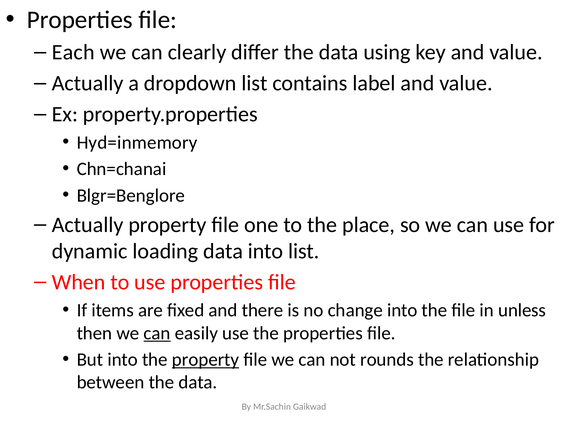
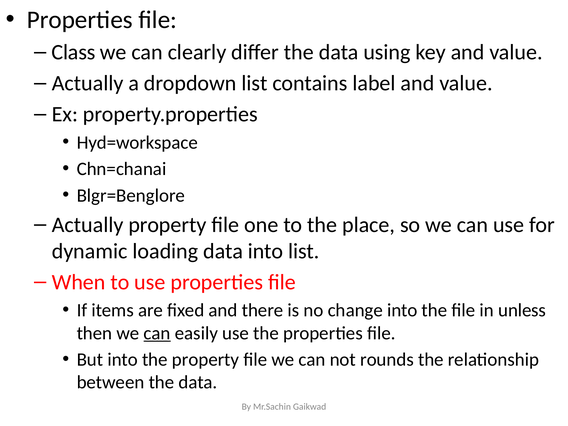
Each: Each -> Class (73, 52)
Hyd=inmemory: Hyd=inmemory -> Hyd=workspace (137, 142)
property underline: present -> none (206, 360)
